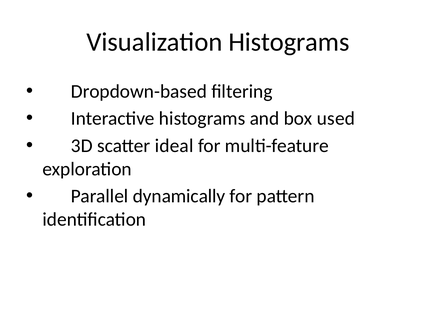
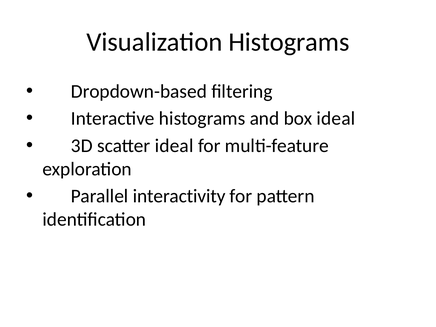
box used: used -> ideal (336, 119)
dynamically: dynamically -> interactivity (179, 196)
